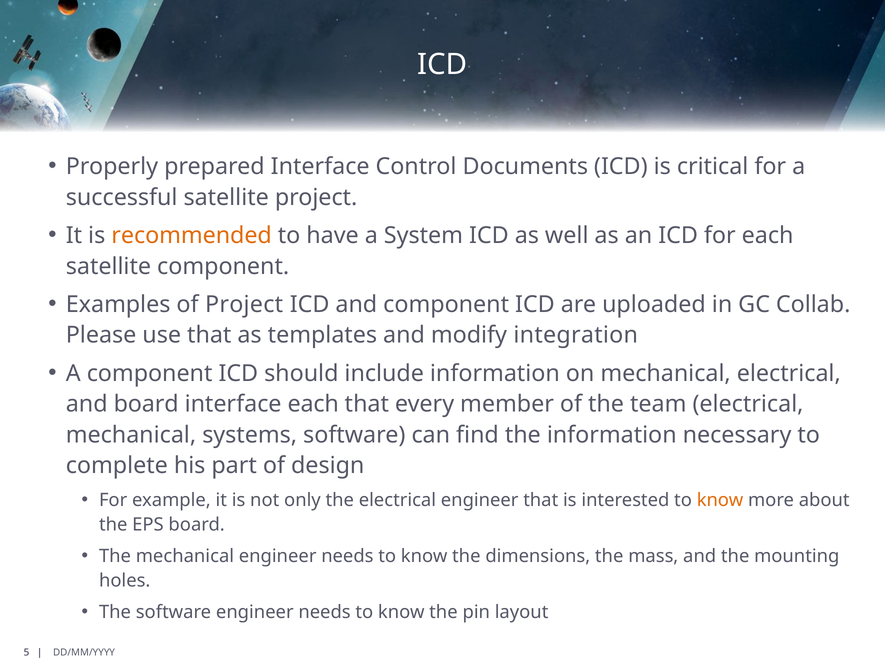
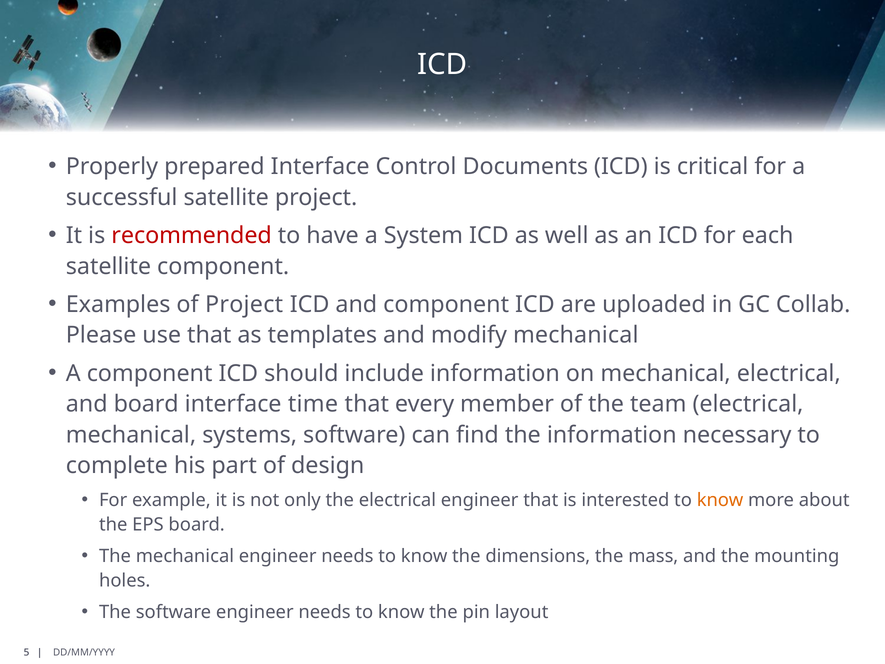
recommended colour: orange -> red (192, 235)
modify integration: integration -> mechanical (576, 335)
interface each: each -> time (313, 404)
